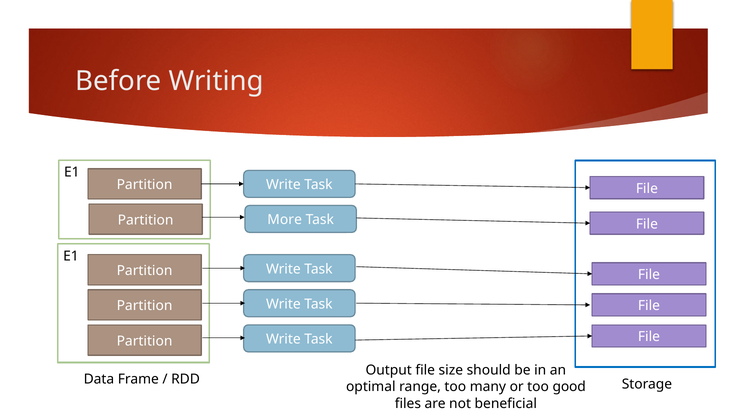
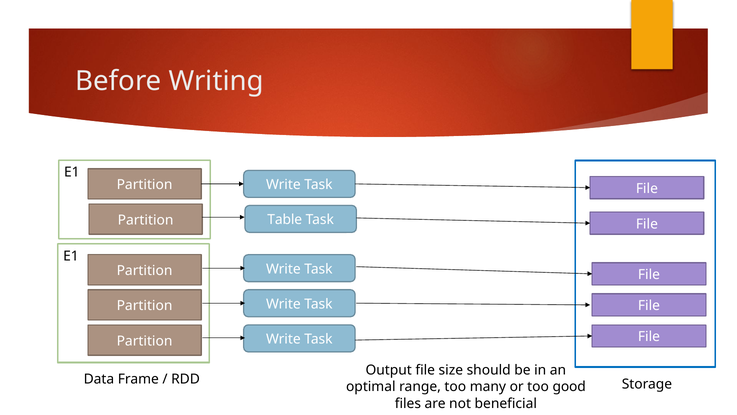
More: More -> Table (285, 220)
